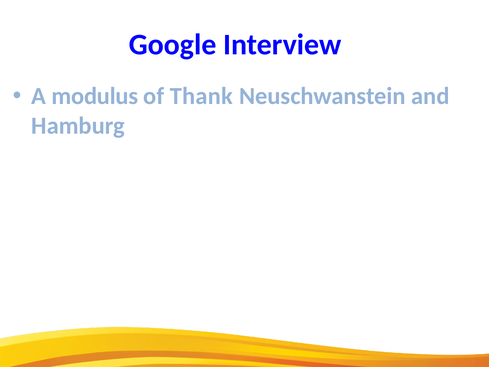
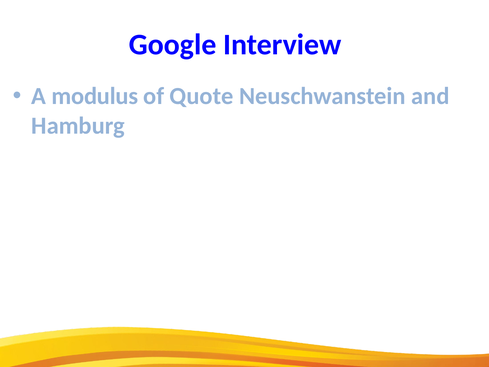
Thank: Thank -> Quote (202, 96)
